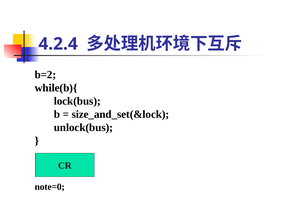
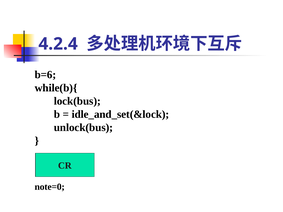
b=2: b=2 -> b=6 (45, 75)
size_and_set(&lock: size_and_set(&lock -> idle_and_set(&lock (120, 114)
